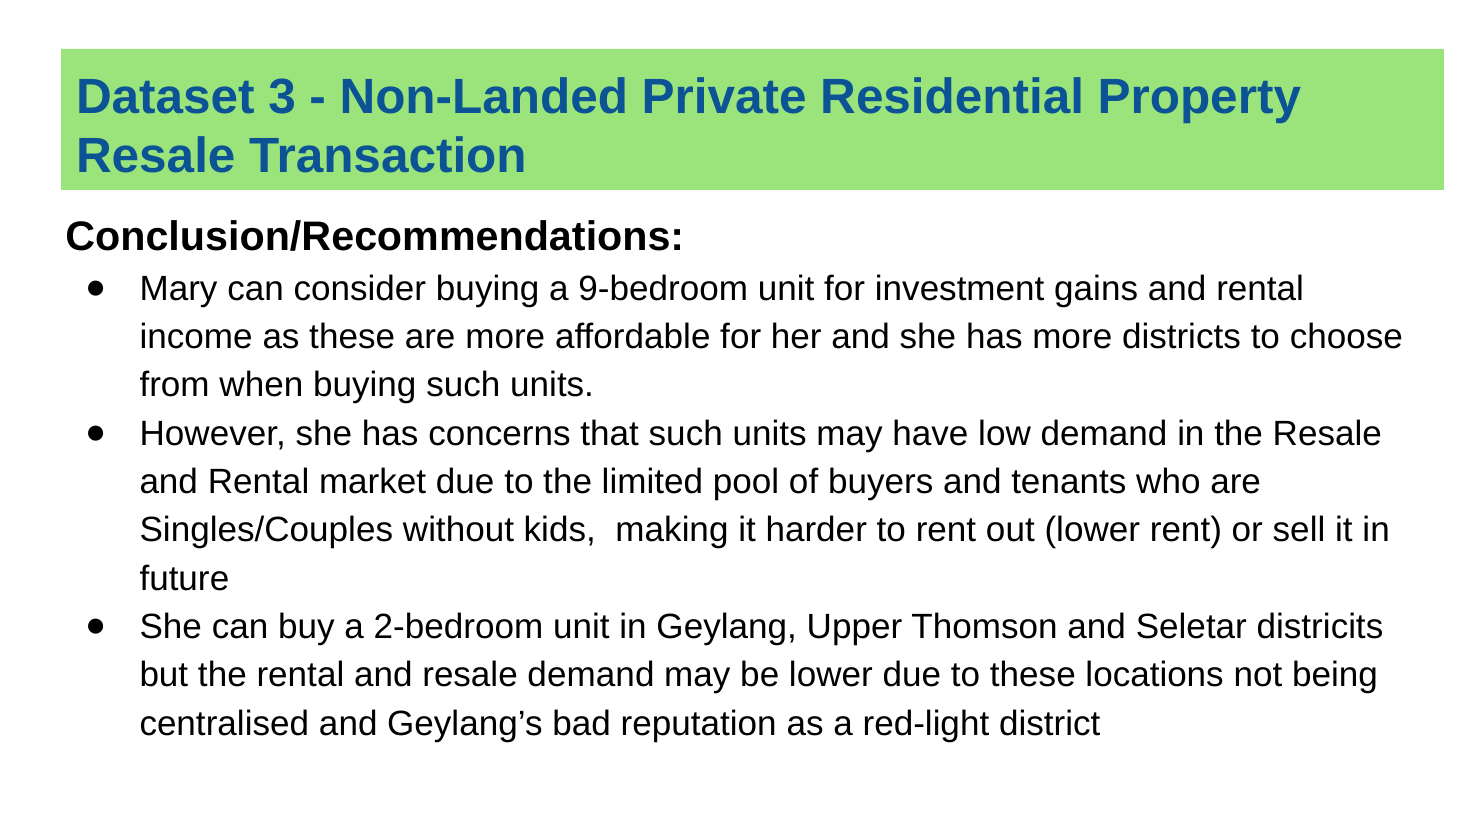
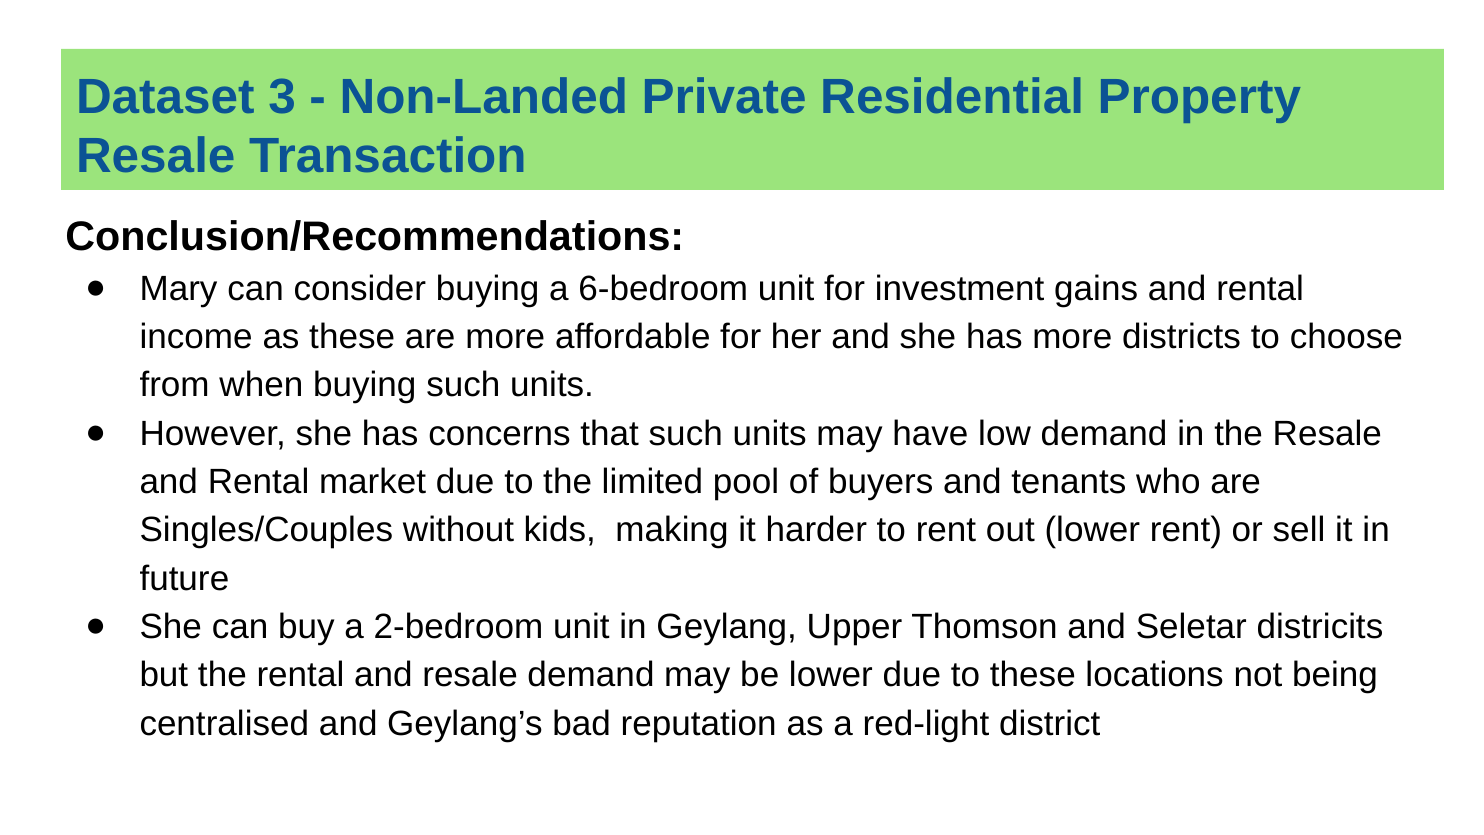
9-bedroom: 9-bedroom -> 6-bedroom (663, 289)
